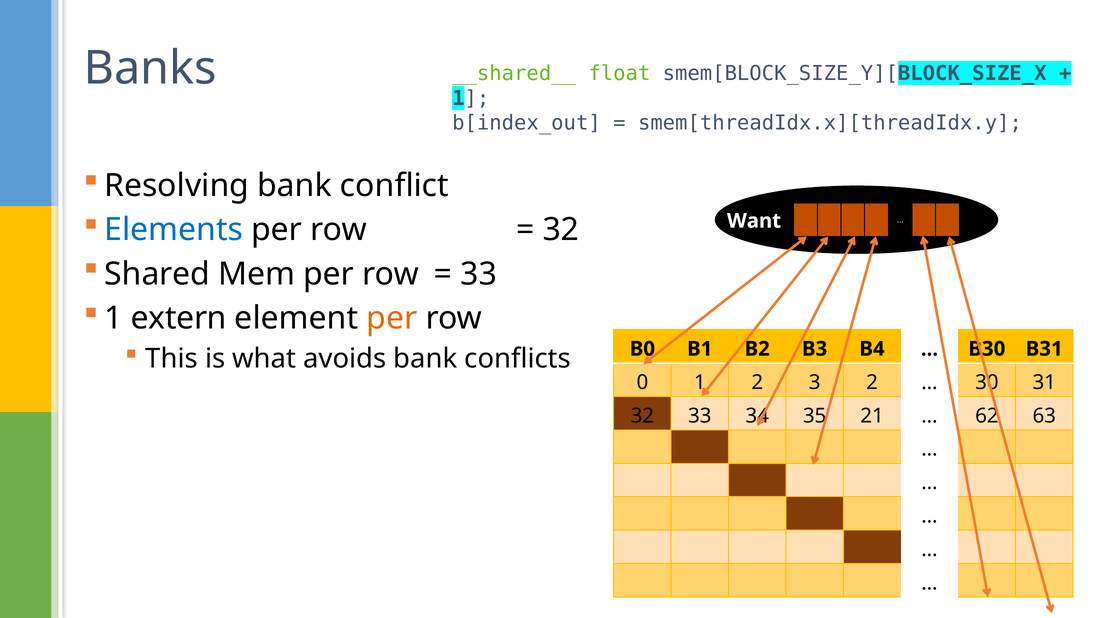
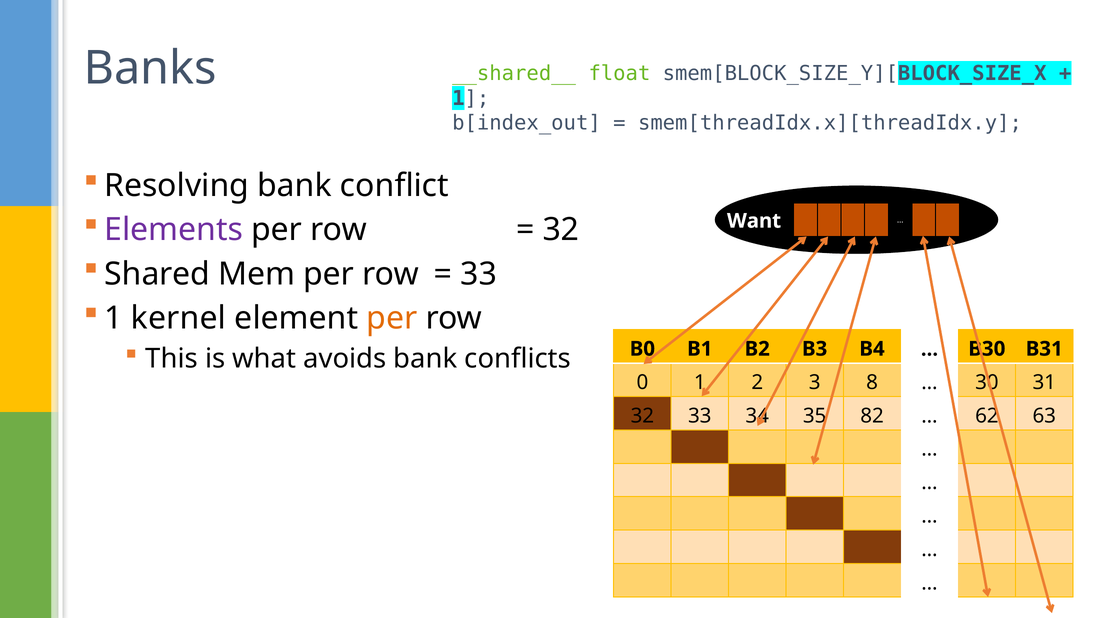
Elements colour: blue -> purple (174, 230)
extern: extern -> kernel (178, 318)
3 2: 2 -> 8 (872, 382)
21: 21 -> 82 (872, 415)
